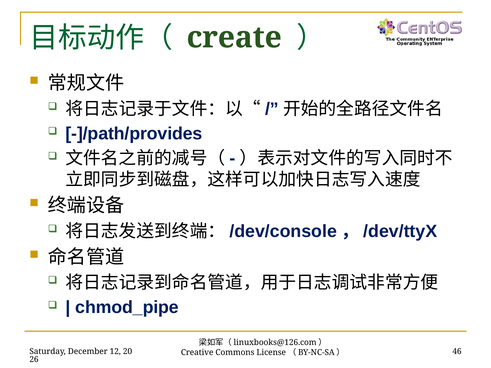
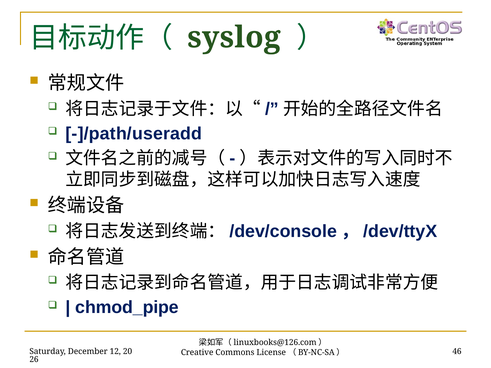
create: create -> syslog (234, 37)
-]/path/provides: -]/path/provides -> -]/path/useradd (134, 134)
